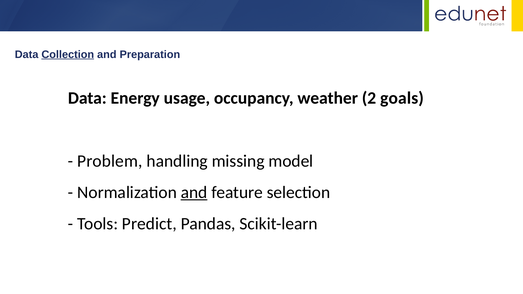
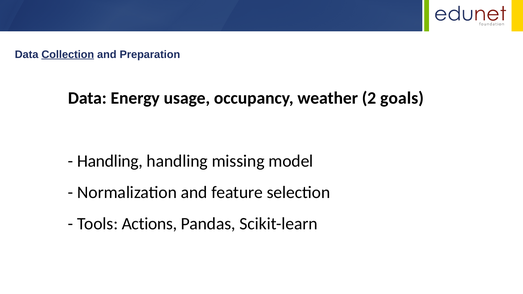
Problem: Problem -> Handling (110, 161)
and underline: present -> none (194, 192)
Predict: Predict -> Actions (149, 224)
